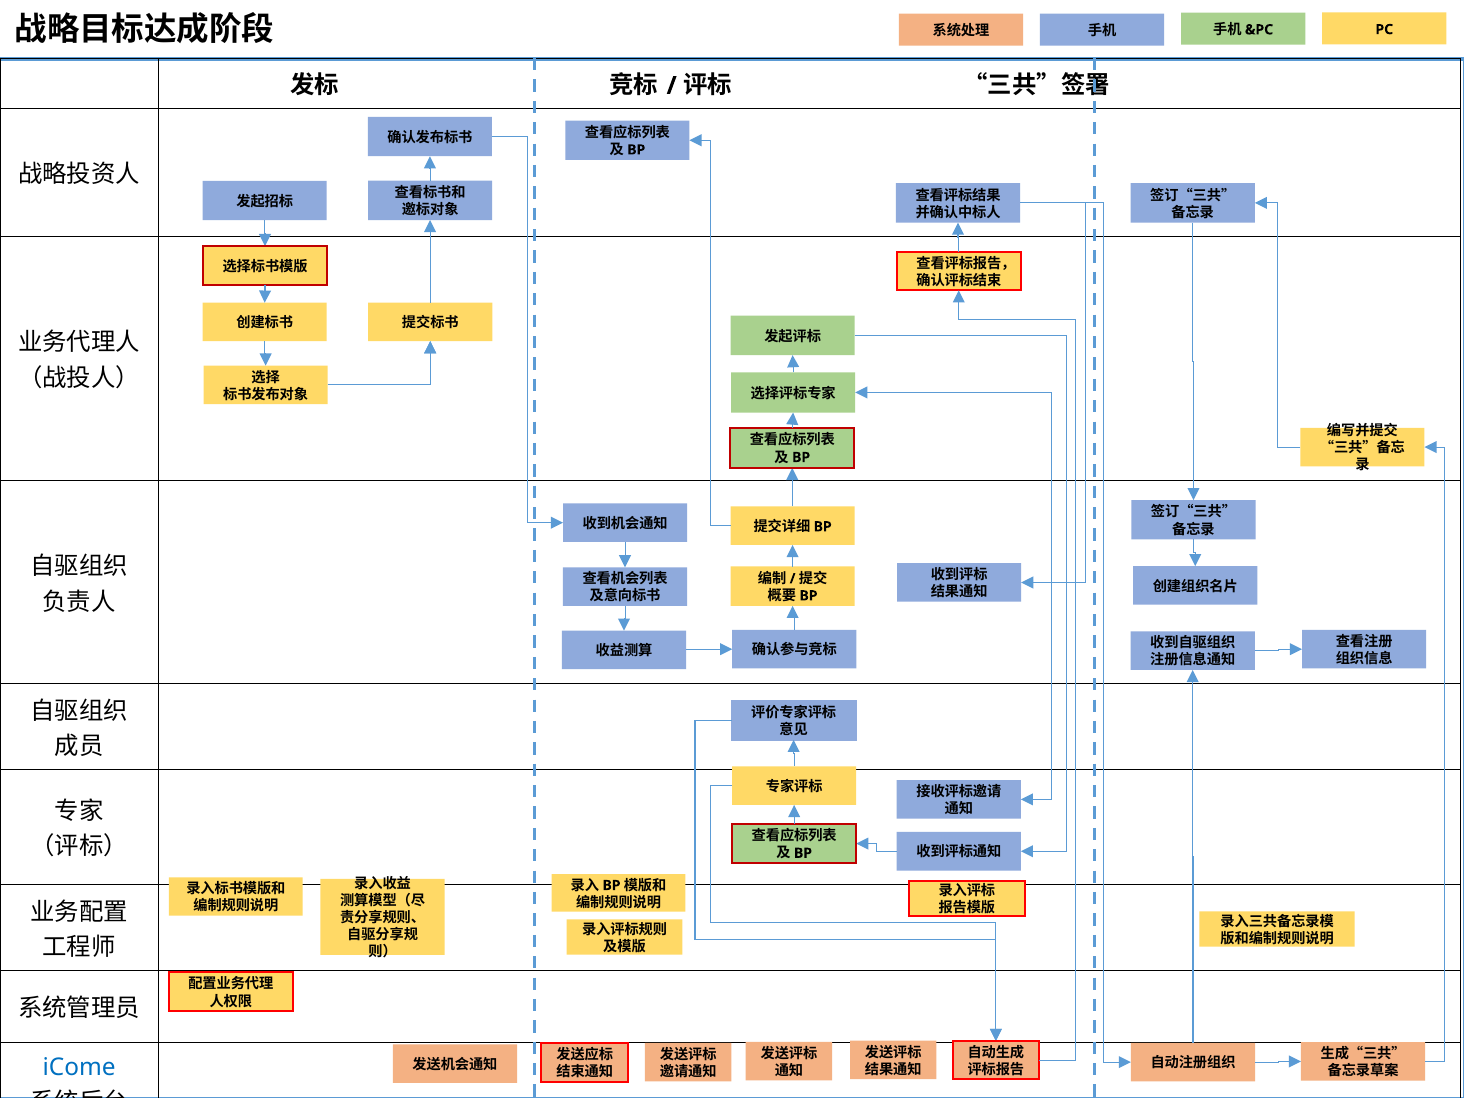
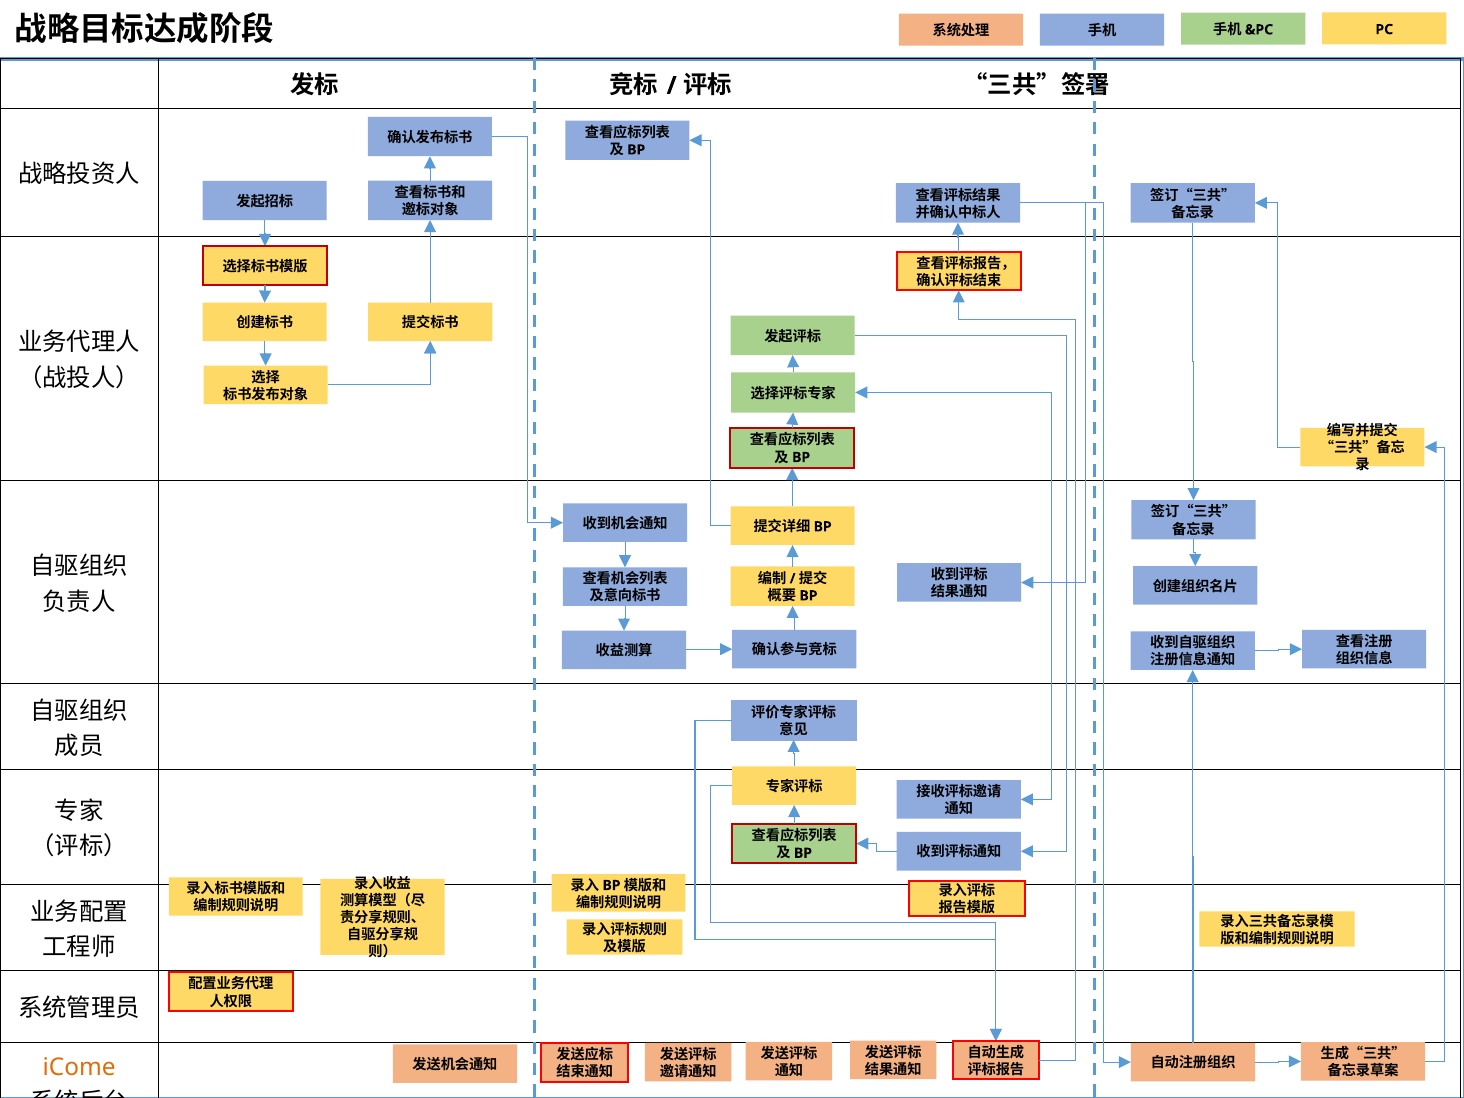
iCome colour: blue -> orange (79, 1067)
